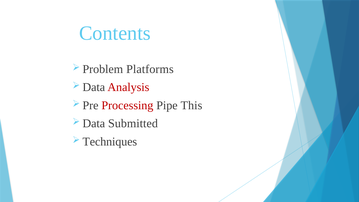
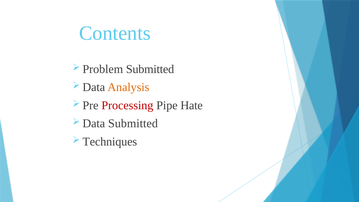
Problem Platforms: Platforms -> Submitted (150, 69)
Analysis colour: red -> orange (128, 87)
This: This -> Hate (192, 105)
